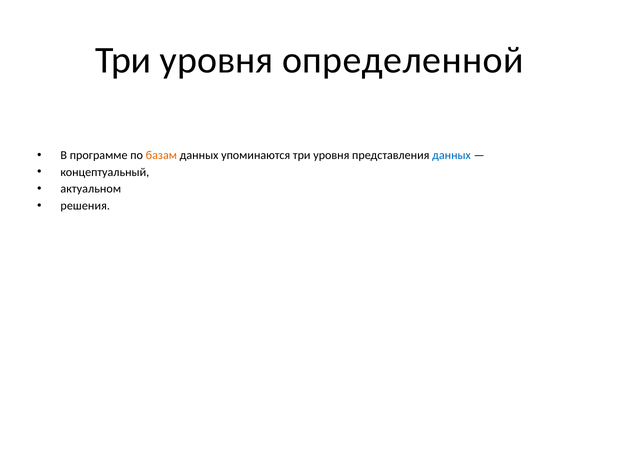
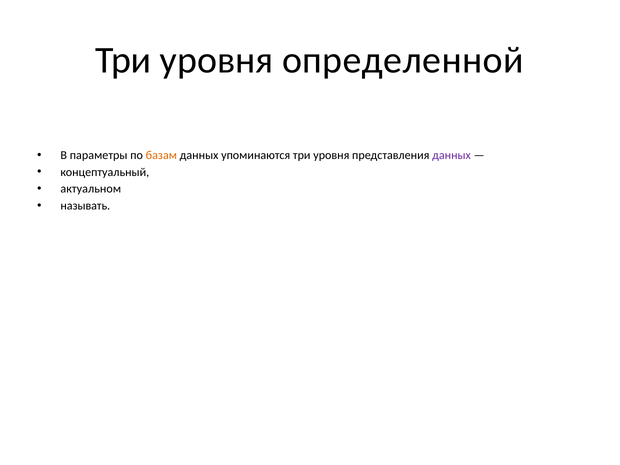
программе: программе -> параметры (99, 155)
данных colour: blue -> purple (451, 155)
решения: решения -> называть (85, 206)
